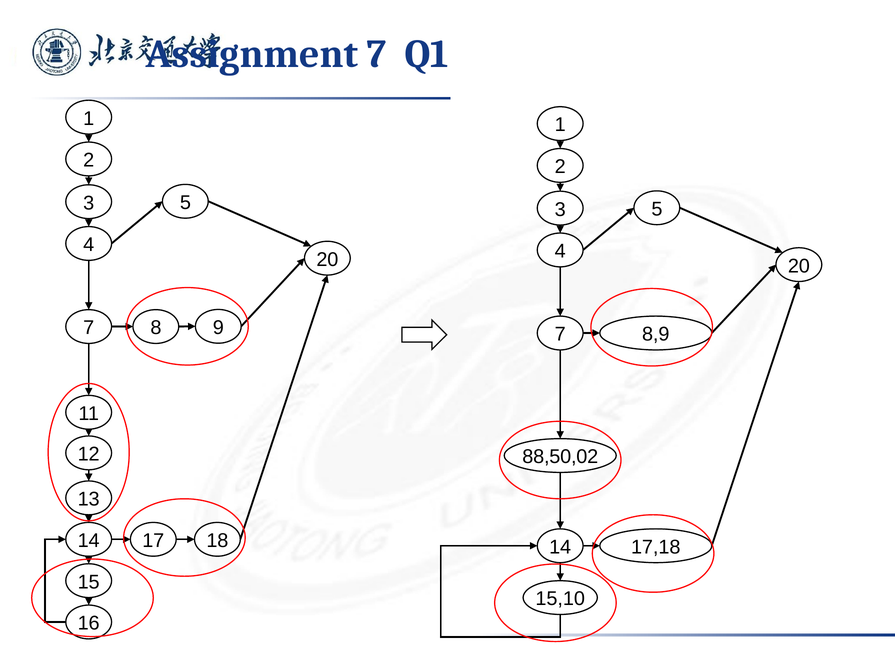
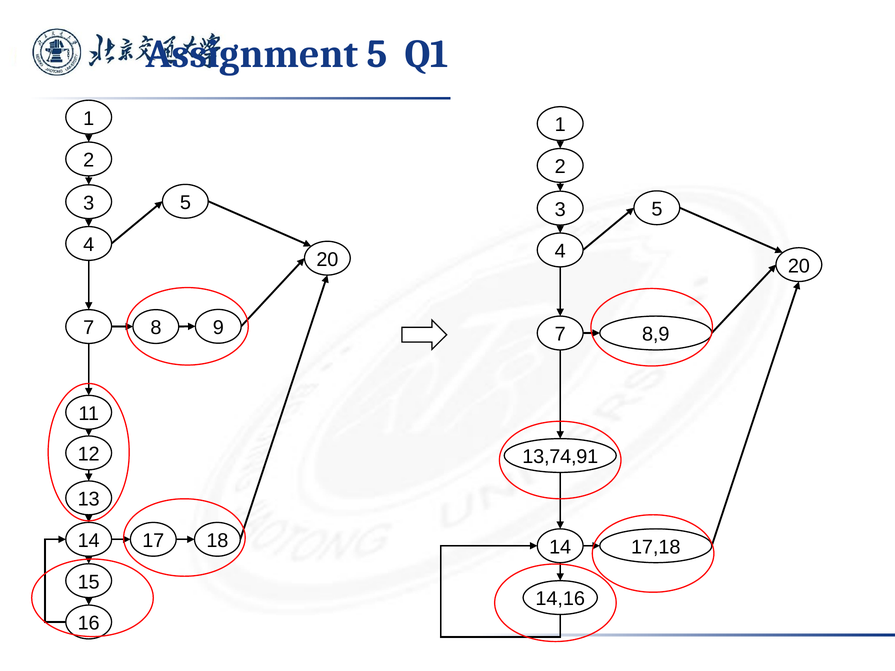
Assignment 7: 7 -> 5 (377, 54)
88,50,02: 88,50,02 -> 13,74,91 (560, 457)
15,10: 15,10 -> 14,16 (560, 599)
